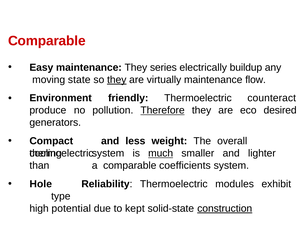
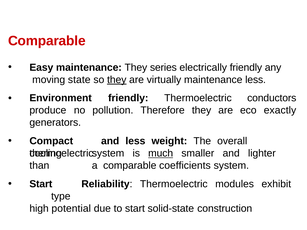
electrically buildup: buildup -> friendly (246, 67)
maintenance flow: flow -> less (256, 80)
counteract: counteract -> conductors (272, 98)
Therefore underline: present -> none (163, 110)
desired: desired -> exactly (280, 110)
Hole: Hole -> Start (41, 184)
to kept: kept -> start (135, 209)
construction underline: present -> none (225, 209)
